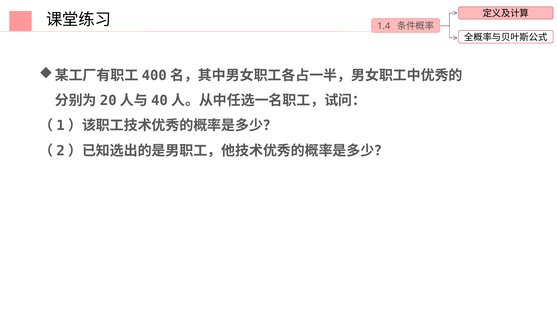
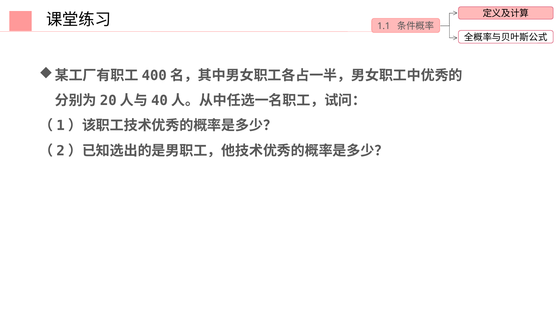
1.4: 1.4 -> 1.1 (384, 26)
